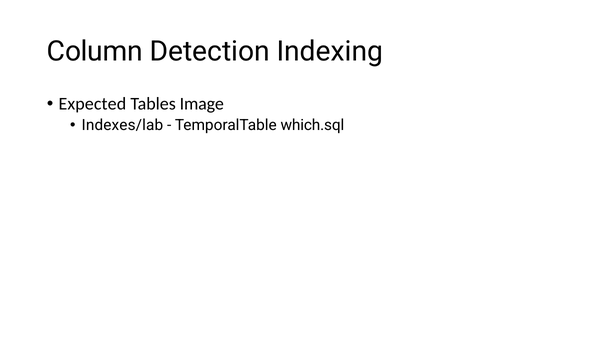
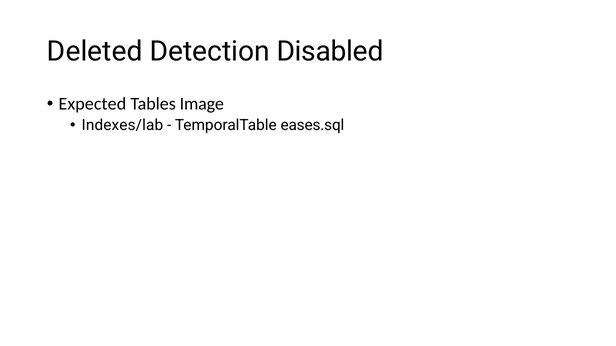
Column: Column -> Deleted (95, 52)
Indexing: Indexing -> Disabled (330, 52)
which.sql: which.sql -> eases.sql (312, 125)
